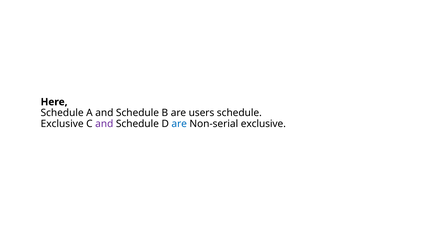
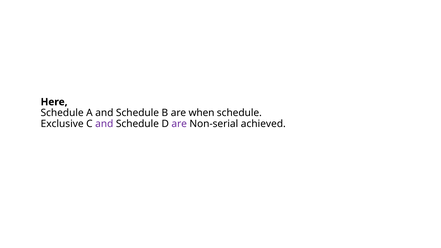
users: users -> when (202, 113)
are colour: blue -> purple (179, 124)
Non-serial exclusive: exclusive -> achieved (263, 124)
